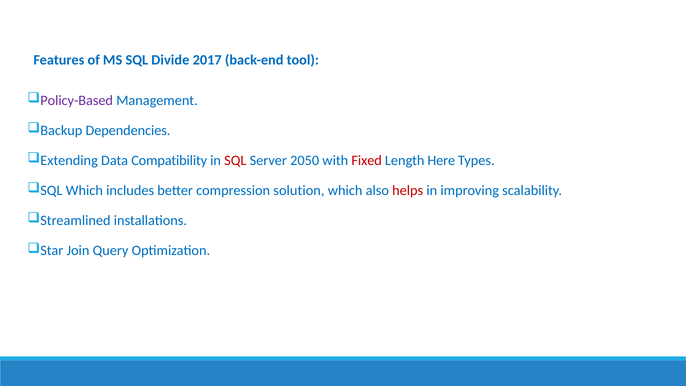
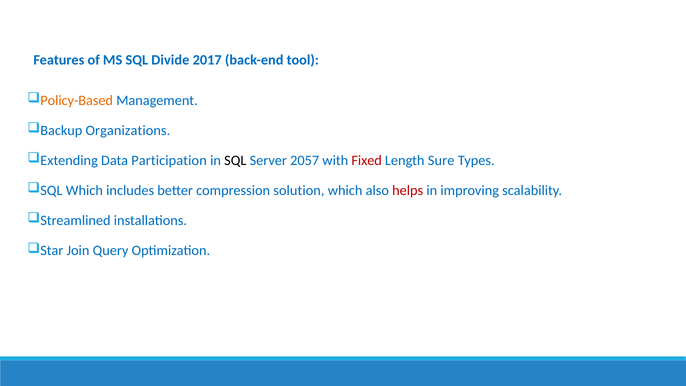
Policy-Based colour: purple -> orange (77, 100)
Dependencies: Dependencies -> Organizations (128, 130)
Compatibility: Compatibility -> Participation (169, 160)
SQL colour: red -> black (235, 160)
2050: 2050 -> 2057 (305, 160)
Here: Here -> Sure (441, 160)
